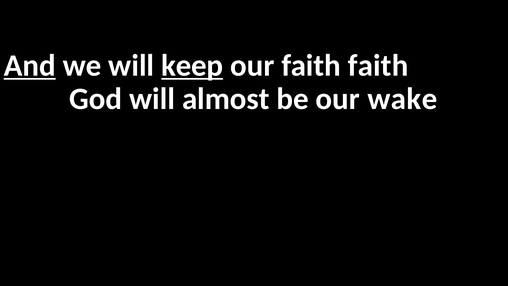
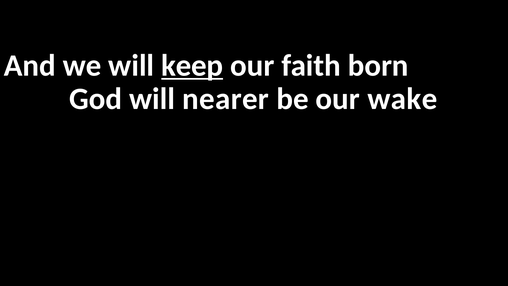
And underline: present -> none (30, 65)
faith faith: faith -> born (378, 65)
almost: almost -> nearer (226, 99)
